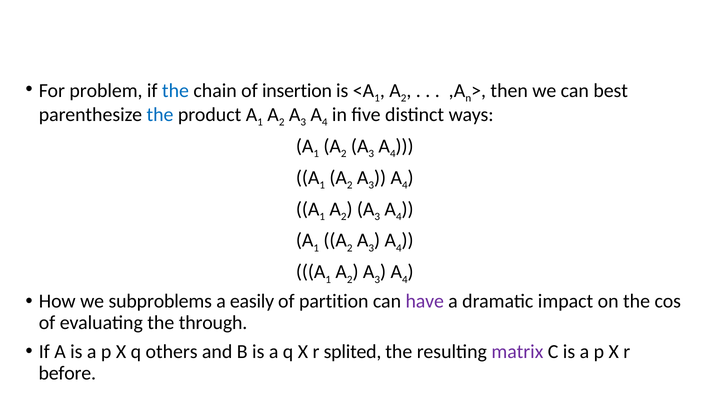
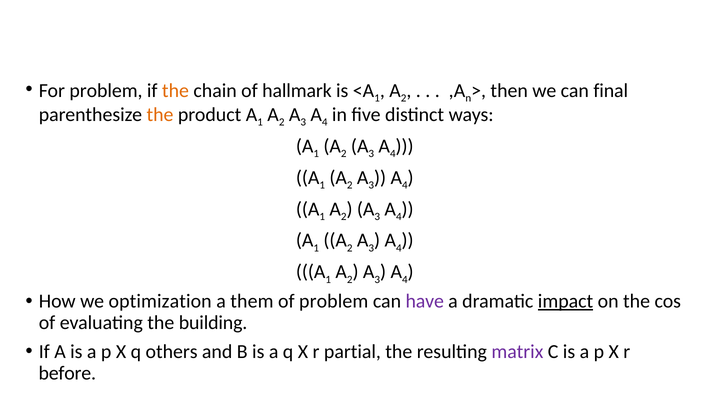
the colour: blue -> orange (175, 90)
insertion: insertion -> hallmark (297, 90)
best: best -> final (611, 90)
the colour: blue -> orange (160, 115)
subproblems: subproblems -> optimization (160, 301)
easily: easily -> them (252, 301)
of partition: partition -> problem (334, 301)
impact underline: none -> present (566, 301)
through: through -> building (213, 323)
splited: splited -> partial (352, 352)
